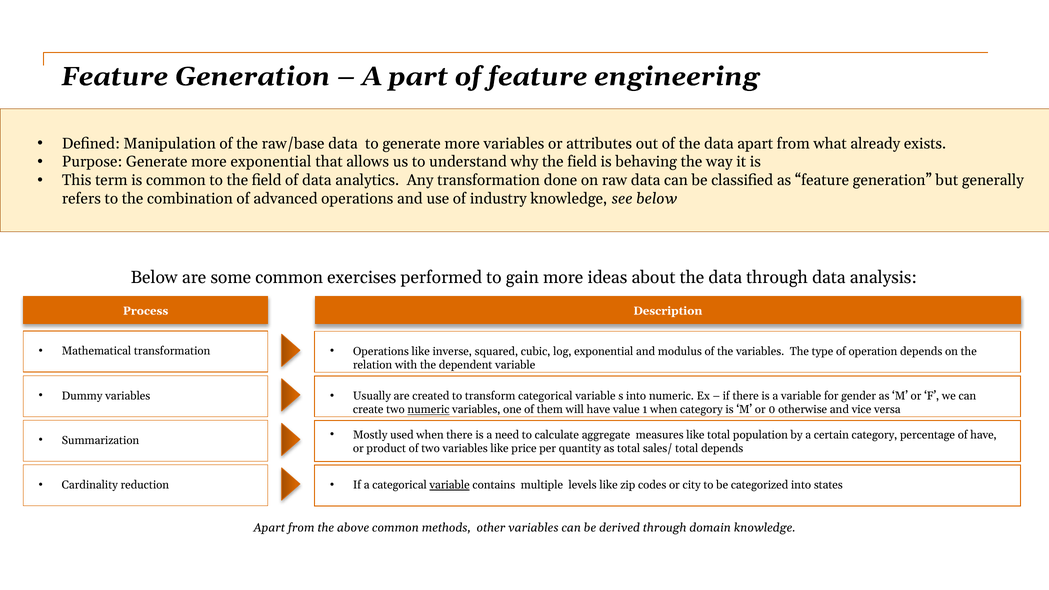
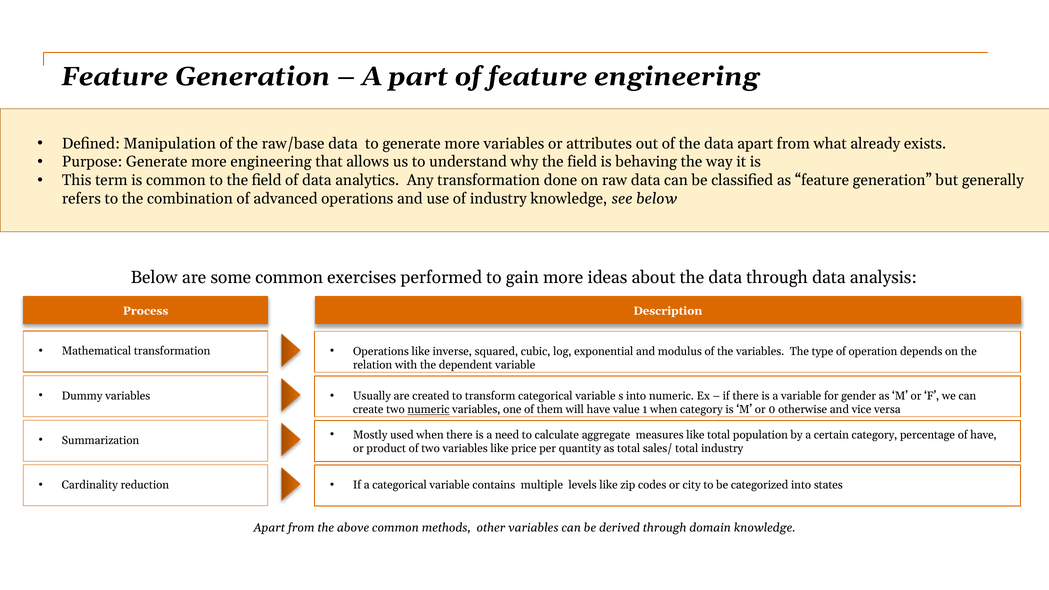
more exponential: exponential -> engineering (271, 162)
total depends: depends -> industry (722, 449)
variable underline: present -> none (450, 485)
